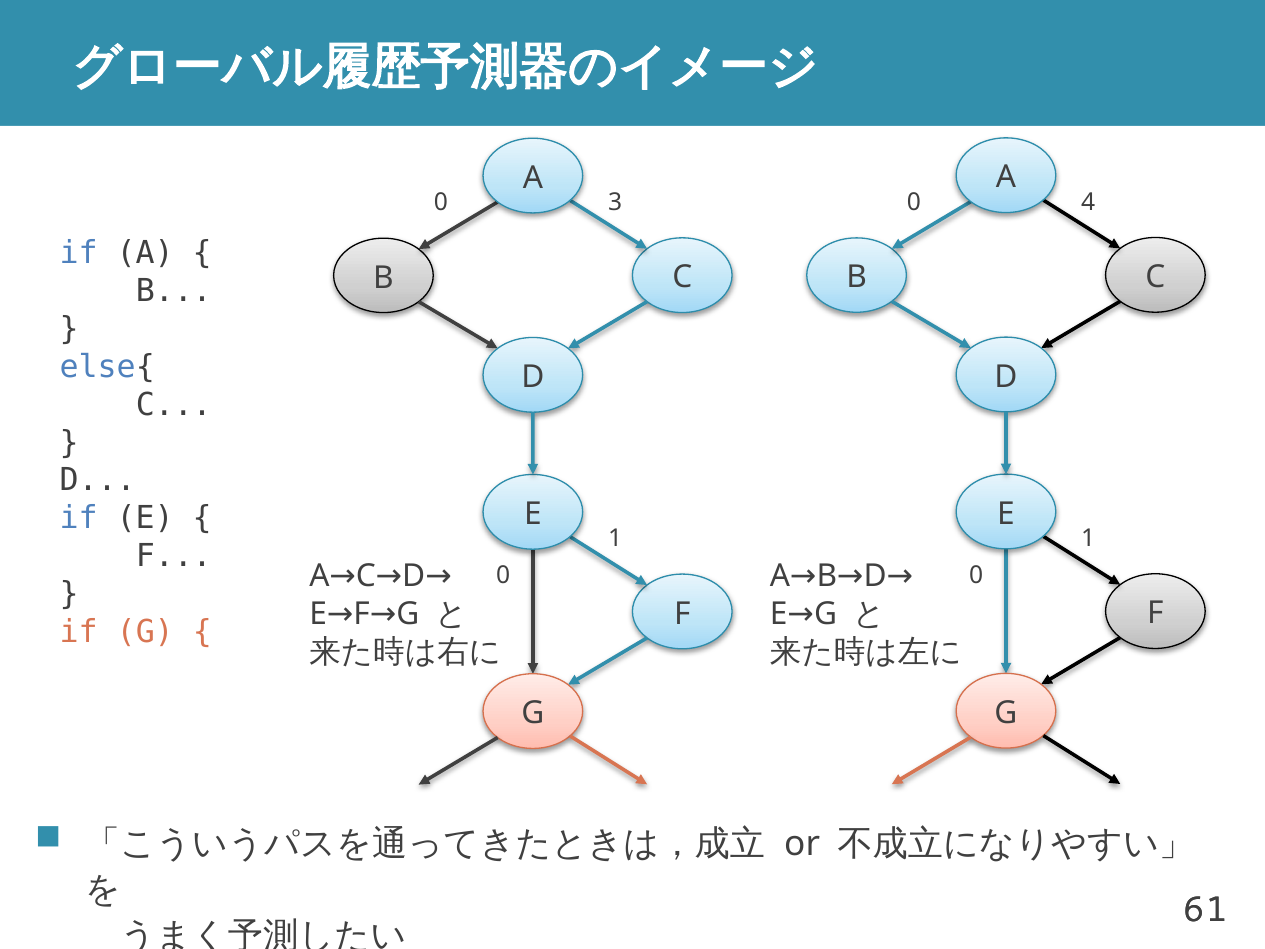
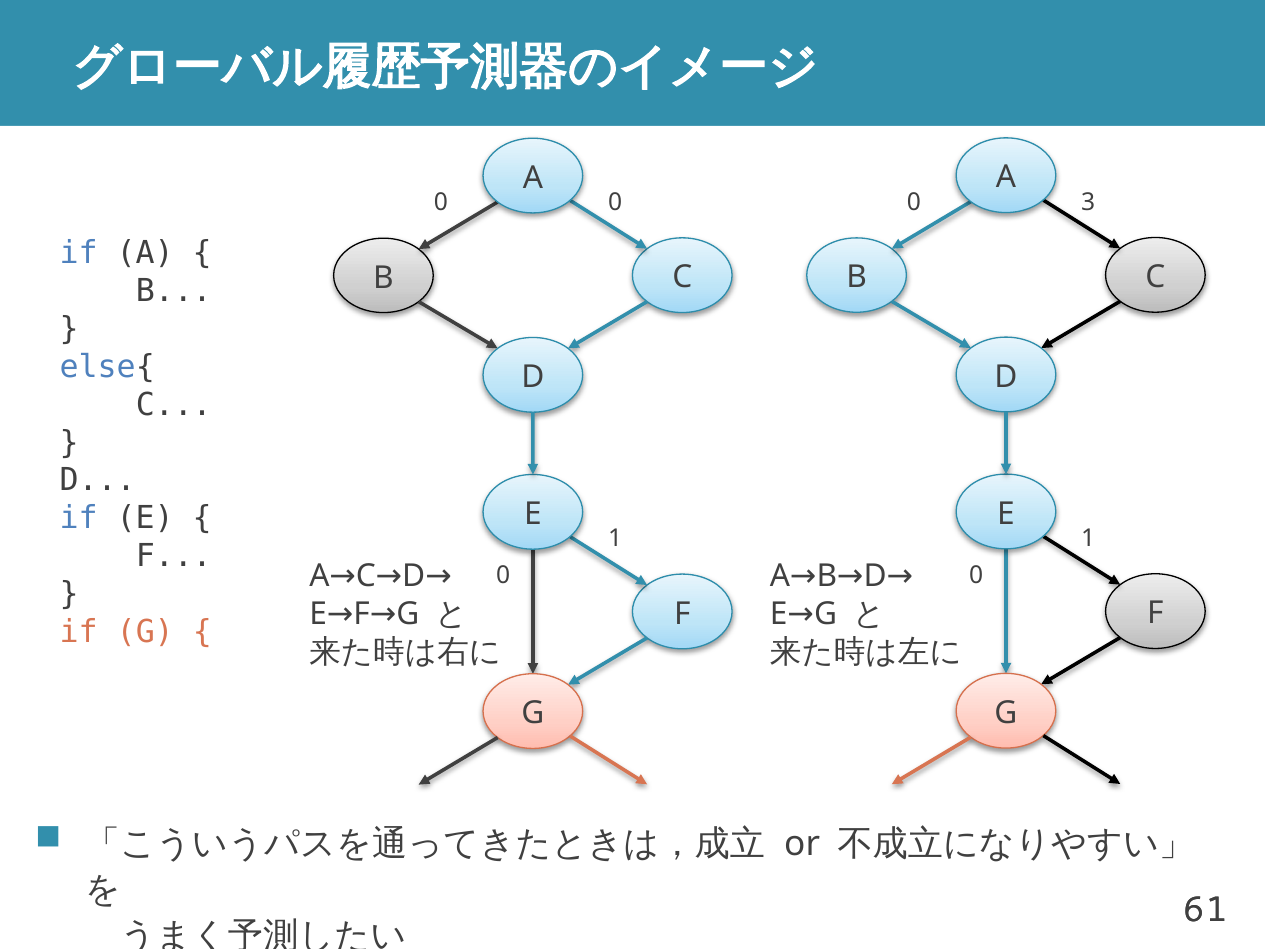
4: 4 -> 3 (1088, 202)
0 3: 3 -> 0 (615, 202)
